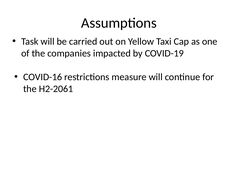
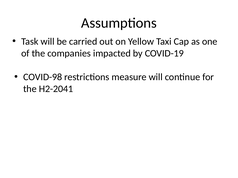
COVID-16: COVID-16 -> COVID-98 (43, 77)
H2-2061: H2-2061 -> H2-2041 (56, 89)
